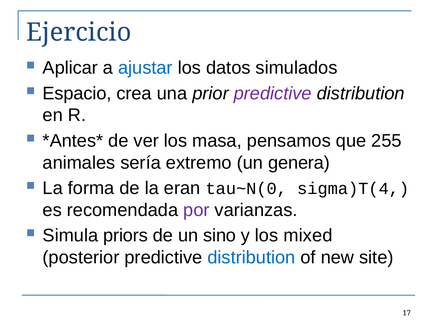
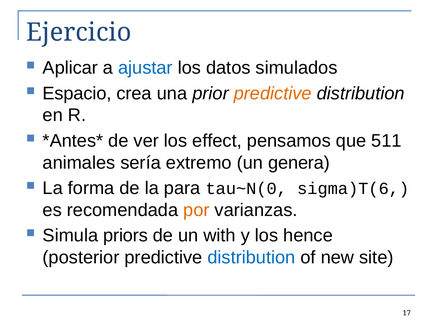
predictive colour: purple -> orange (273, 93)
masa: masa -> effect (217, 141)
255: 255 -> 511 (386, 141)
eran: eran -> para (182, 188)
sigma)T(4: sigma)T(4 -> sigma)T(6 (353, 188)
por colour: purple -> orange (196, 210)
sino: sino -> with (220, 235)
mixed: mixed -> hence (308, 235)
